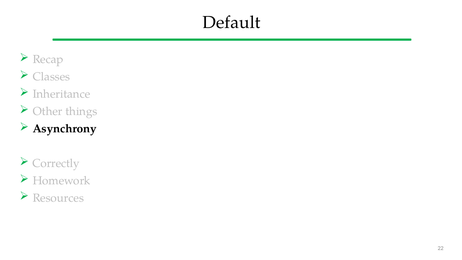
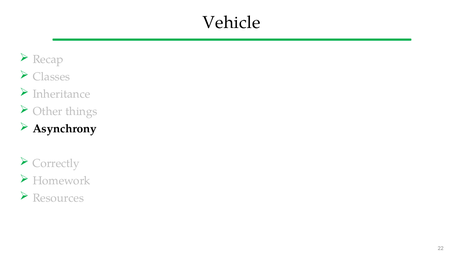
Default: Default -> Vehicle (232, 22)
